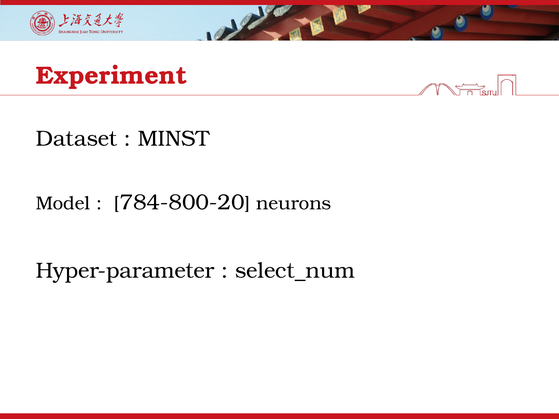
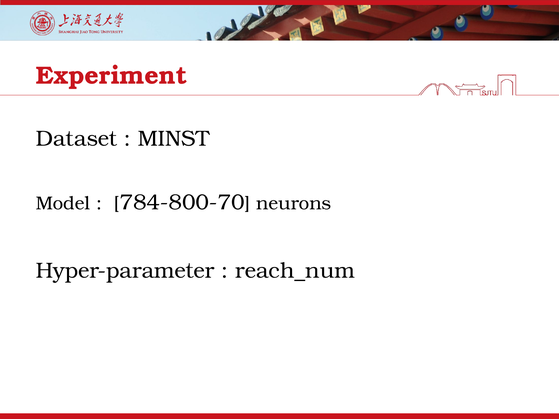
784-800-20: 784-800-20 -> 784-800-70 (182, 202)
select_num: select_num -> reach_num (295, 271)
